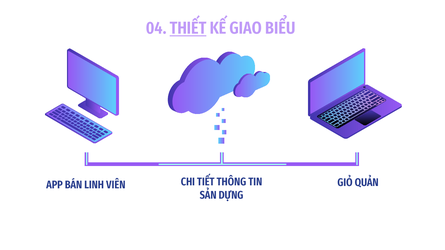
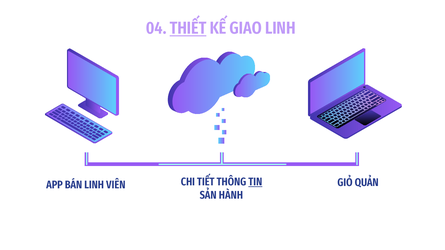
GIAO BIỂU: BIỂU -> LINH (280, 28)
TIN underline: none -> present (255, 182)
DỰNG: DỰNG -> HÀNH (231, 195)
